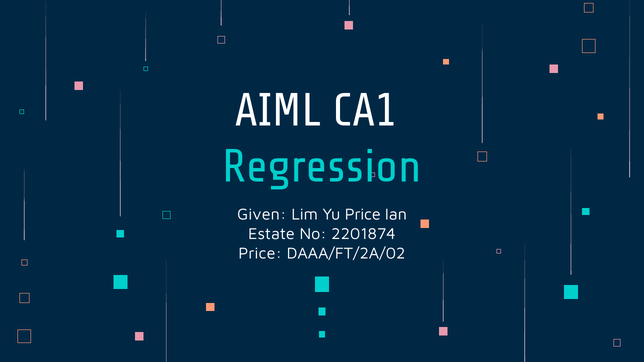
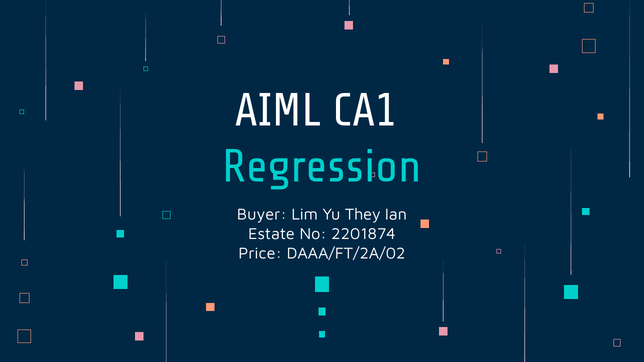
Given: Given -> Buyer (262, 215)
Yu Price: Price -> They (363, 215)
